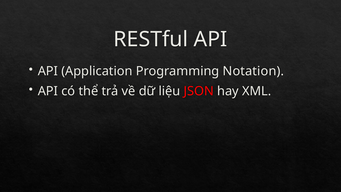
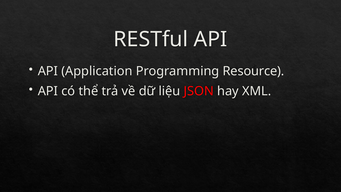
Notation: Notation -> Resource (253, 71)
